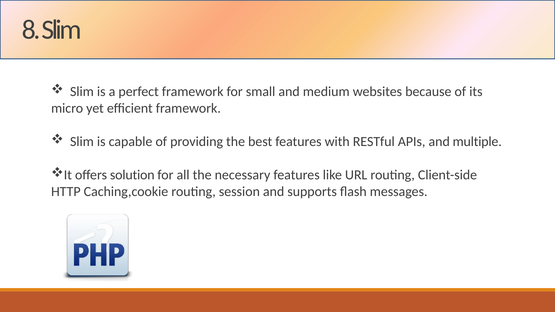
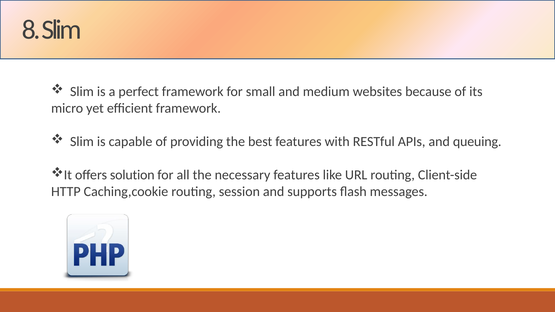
multiple: multiple -> queuing (477, 142)
